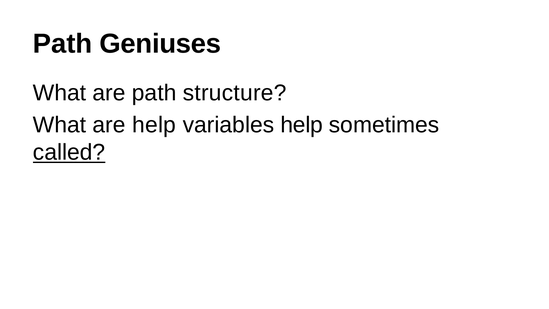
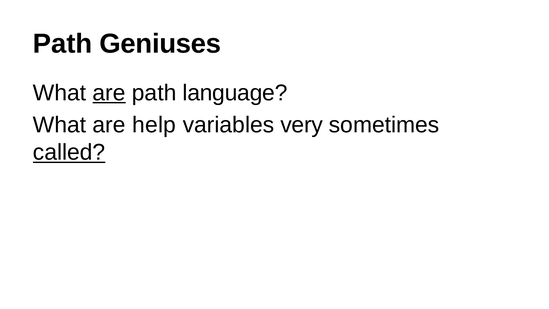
are underline: none -> present (109, 93)
structure: structure -> language (235, 93)
variables help: help -> very (302, 125)
